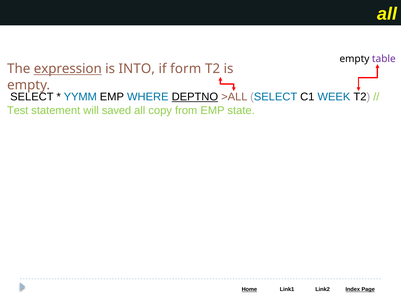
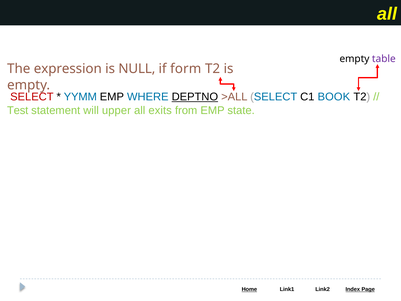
expression underline: present -> none (68, 69)
INTO: INTO -> NULL (137, 69)
SELECT colour: black -> red (32, 97)
WEEK: WEEK -> BOOK (334, 97)
saved: saved -> upper (116, 110)
copy: copy -> exits (160, 110)
